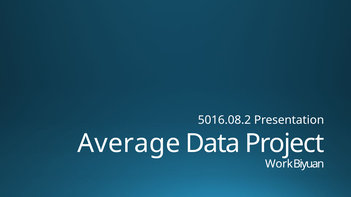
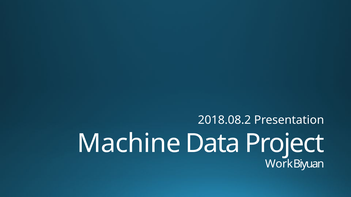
5016.08.2: 5016.08.2 -> 2018.08.2 (224, 120)
Average: Average -> Machine (129, 144)
